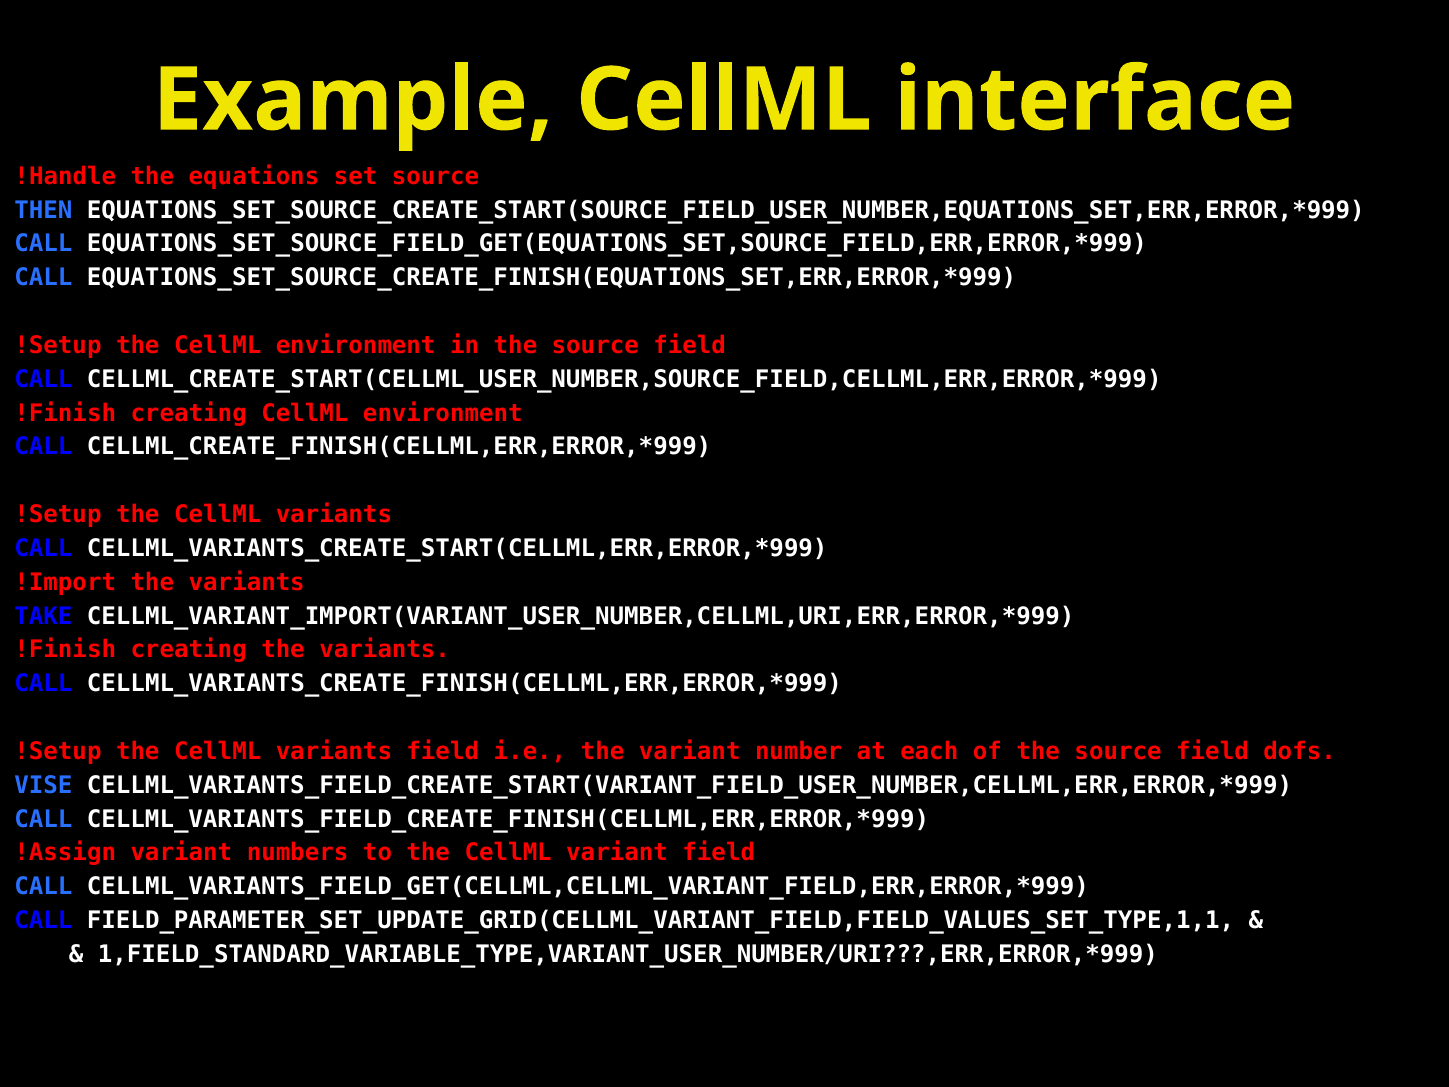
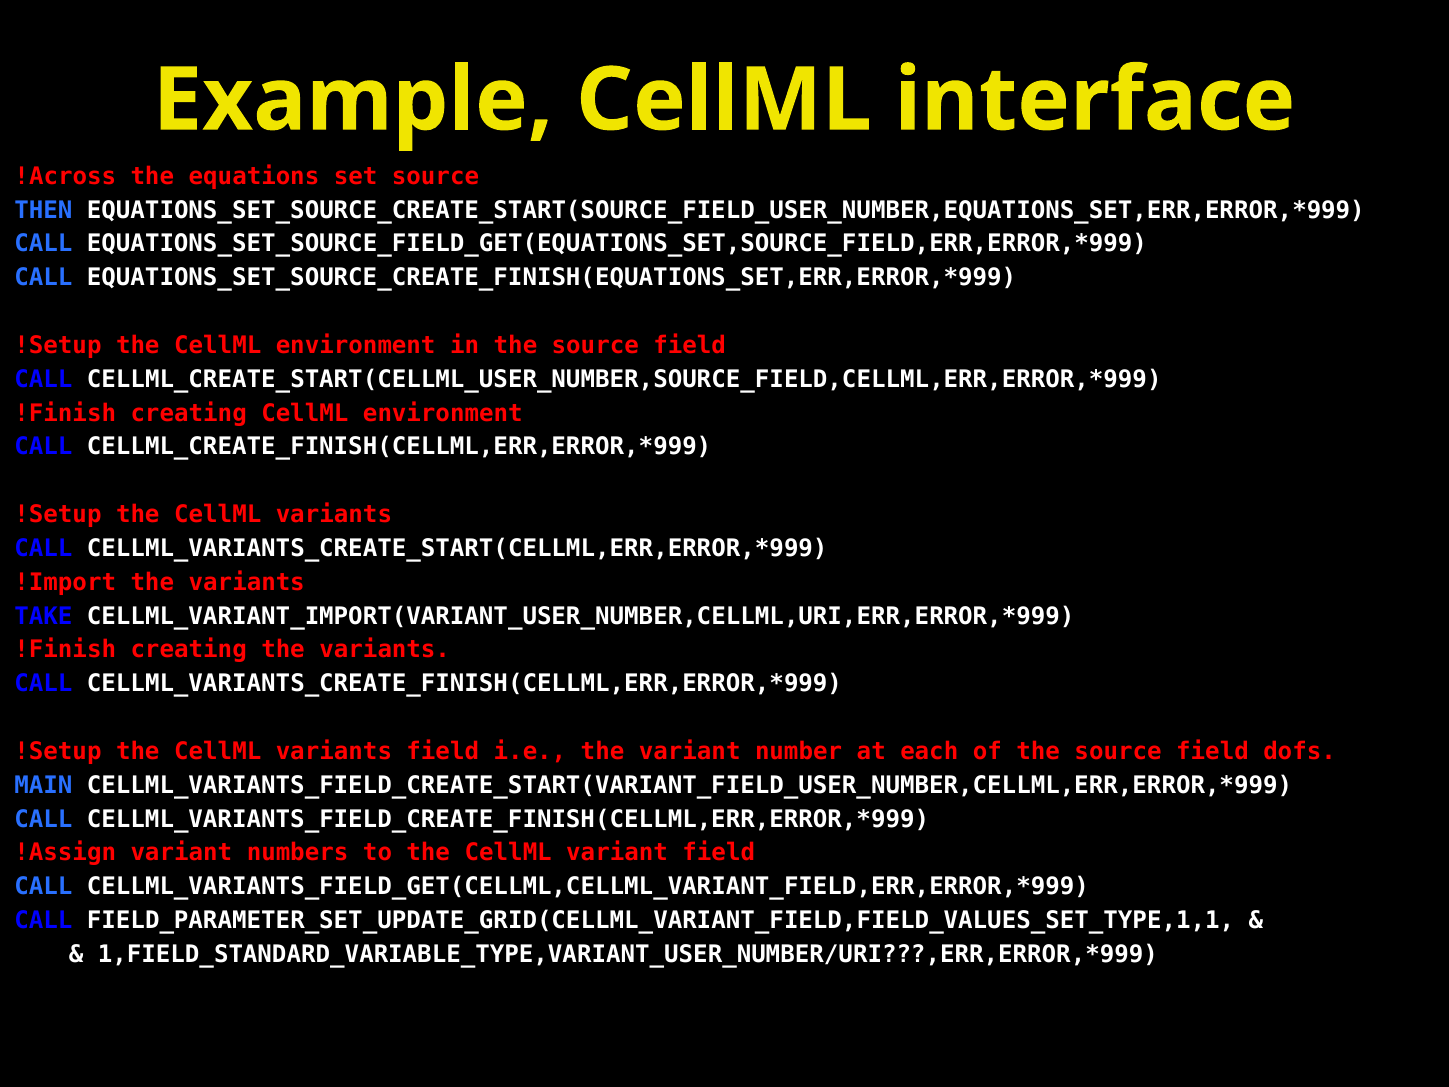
!Handle: !Handle -> !Across (65, 176)
VISE: VISE -> MAIN (43, 785)
